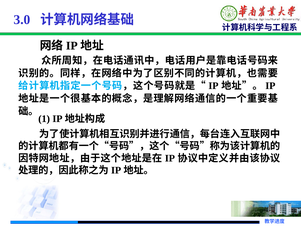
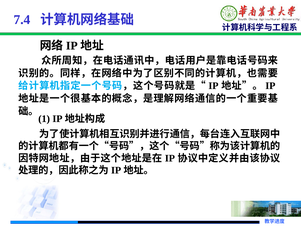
3.0: 3.0 -> 7.4 (22, 20)
